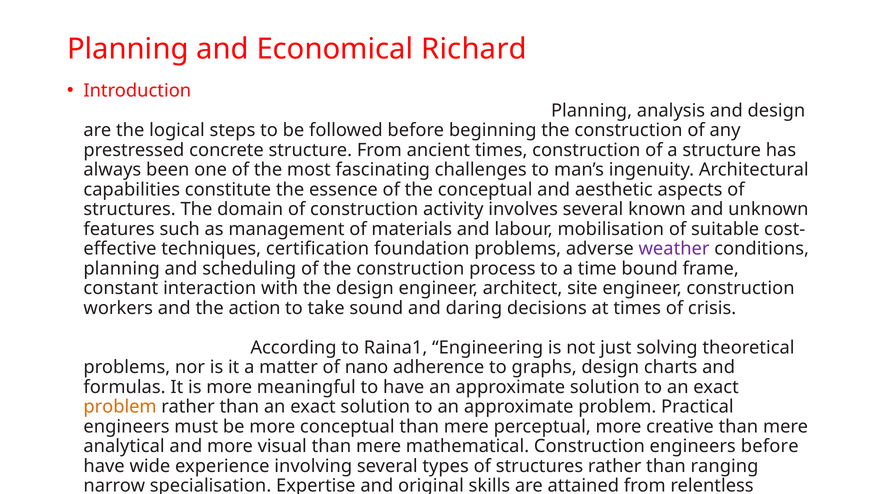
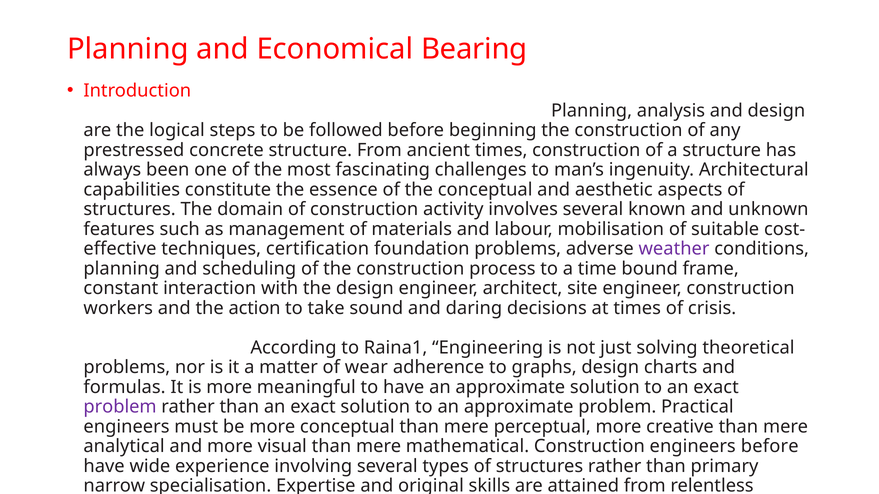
Richard: Richard -> Bearing (474, 49)
nano: nano -> wear (366, 368)
problem colour: orange -> purple (120, 407)
ranging: ranging -> primary (724, 467)
